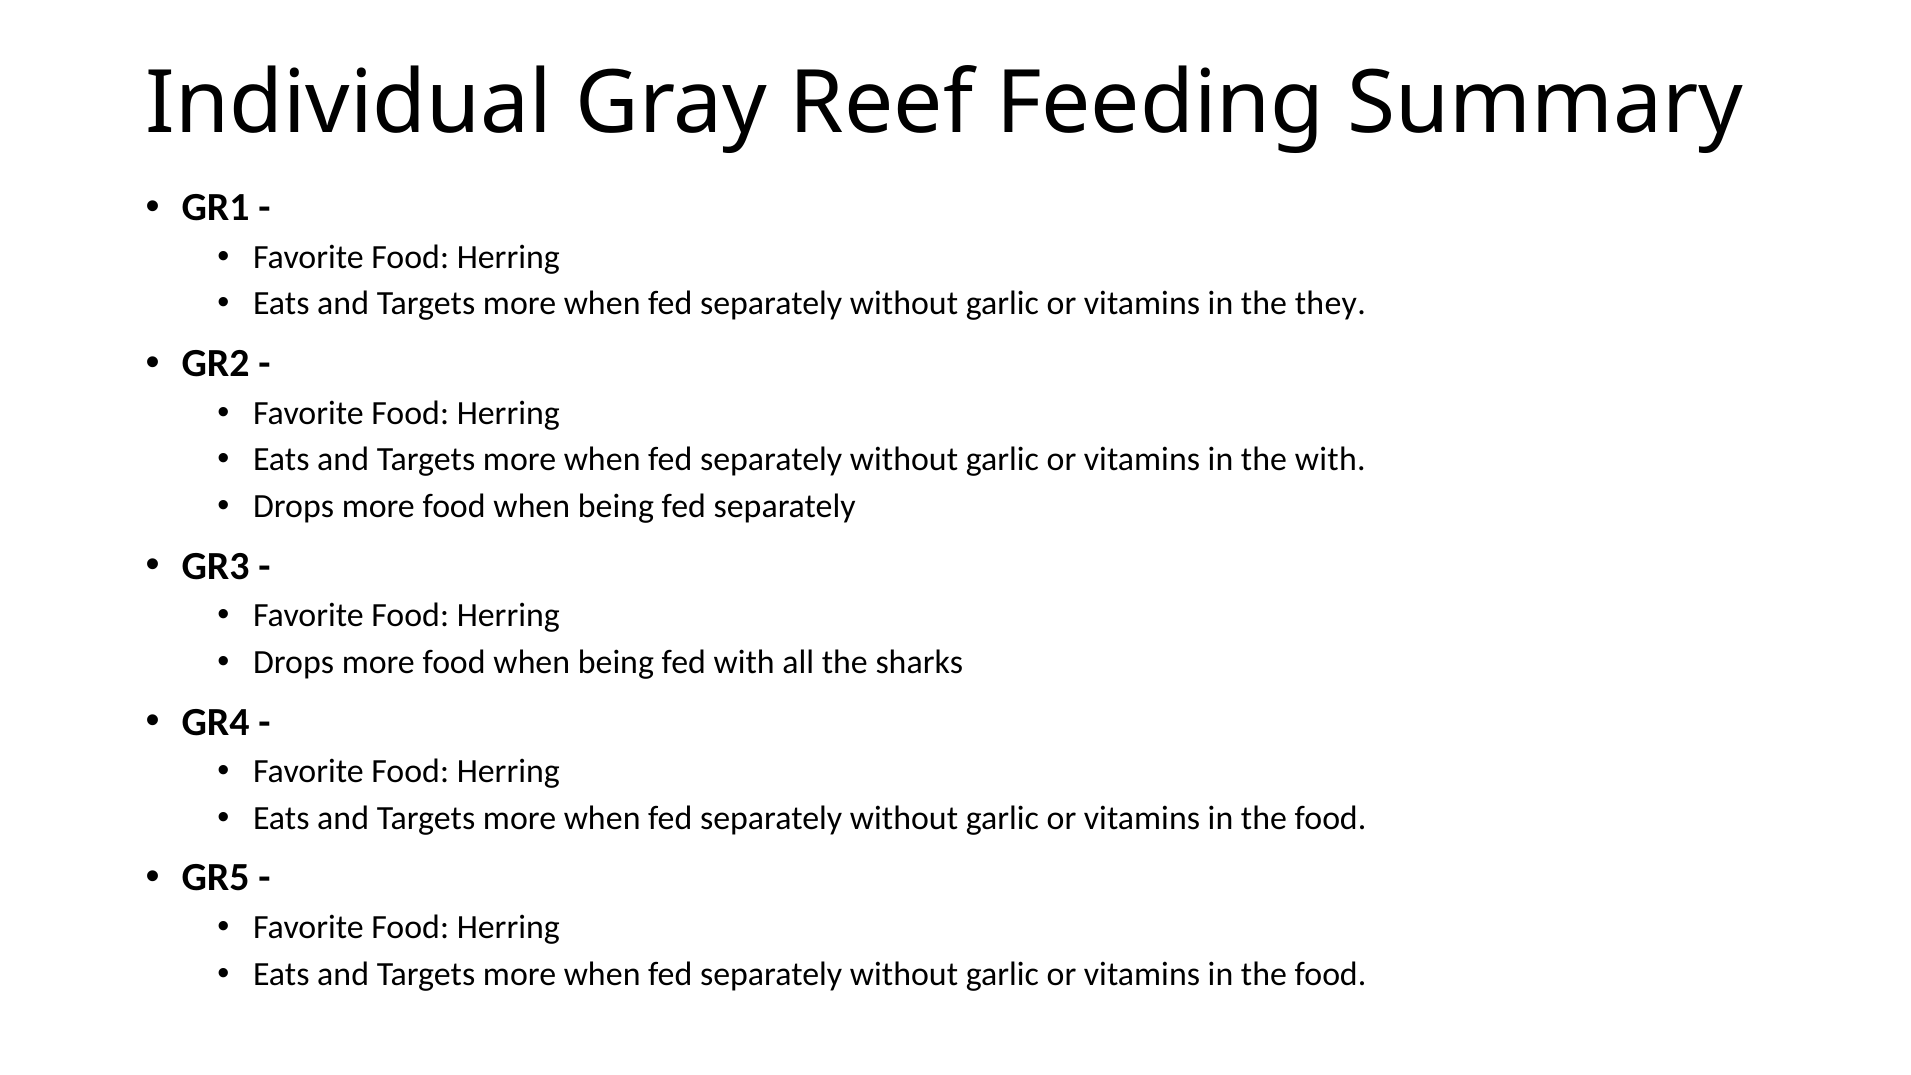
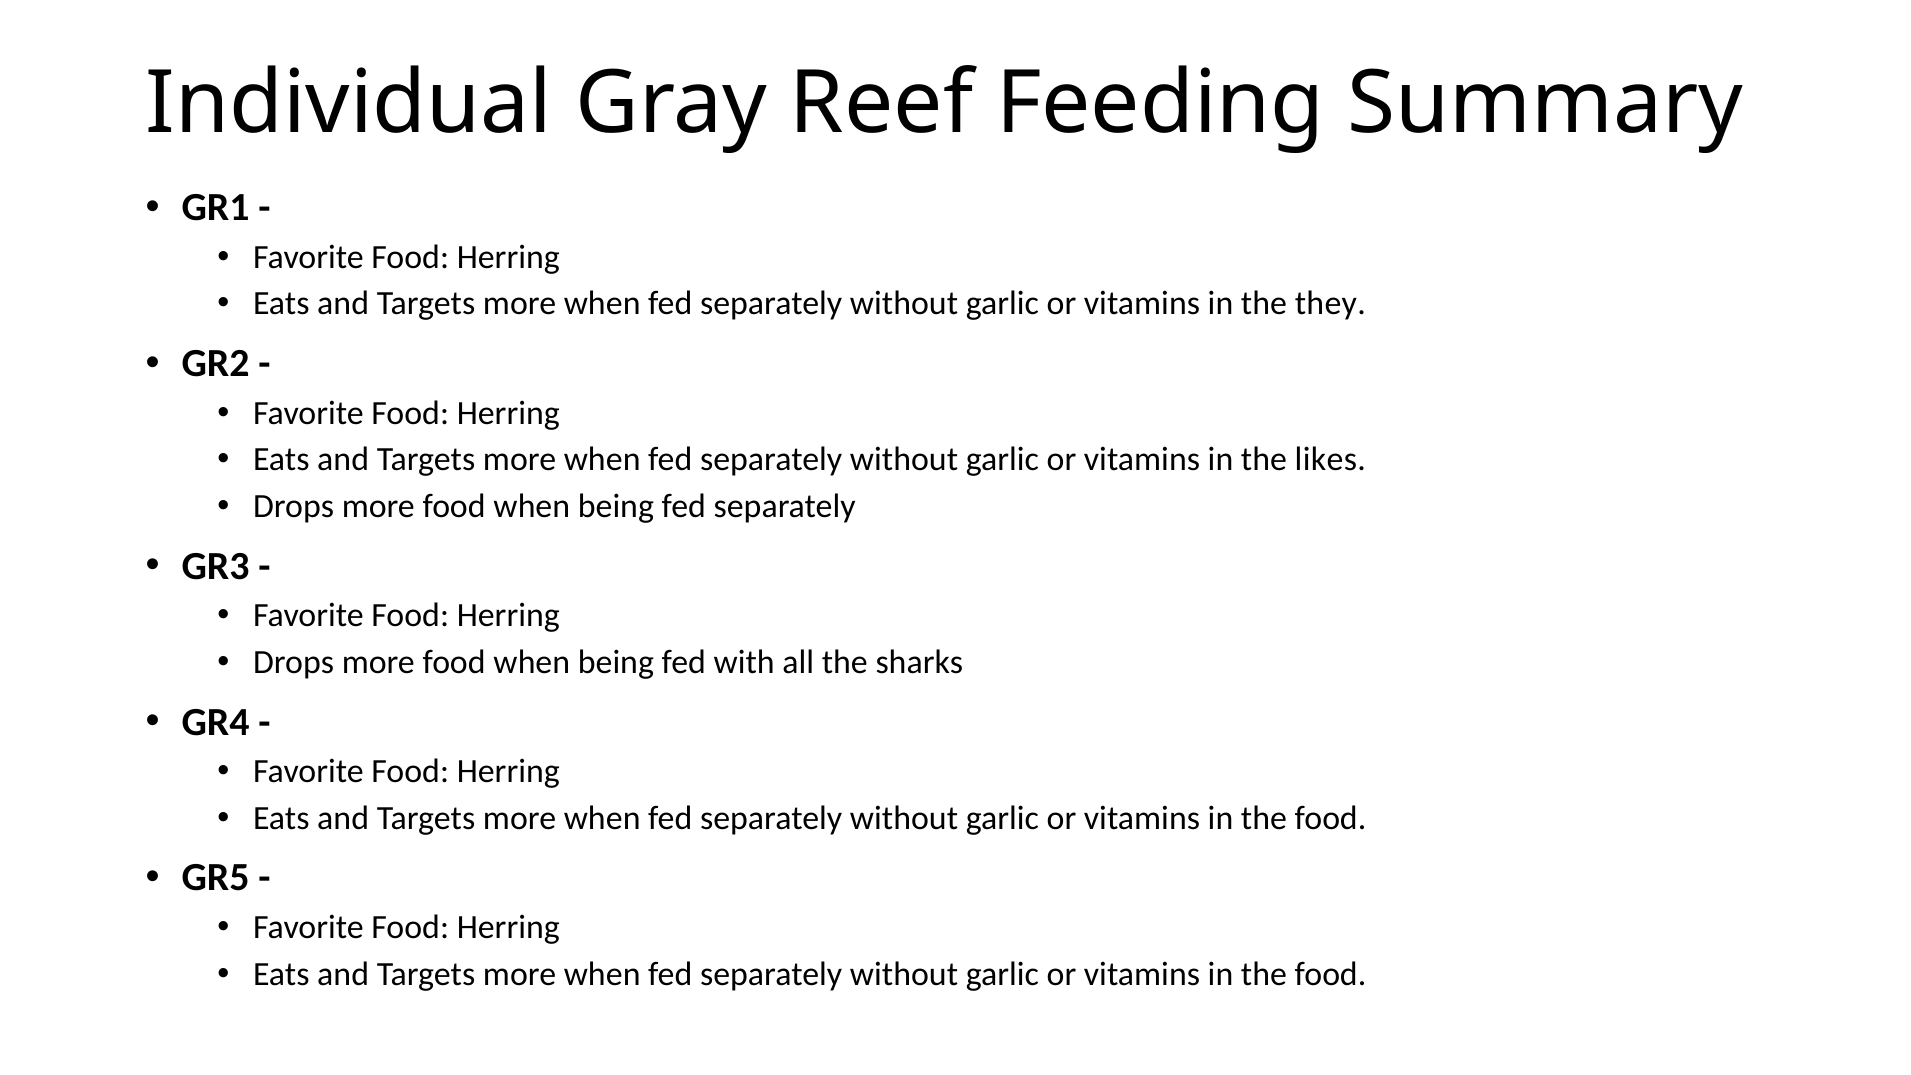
the with: with -> likes (1330, 460)
